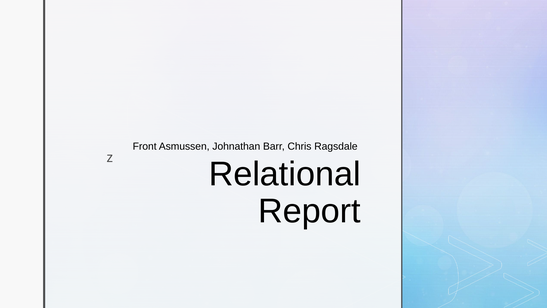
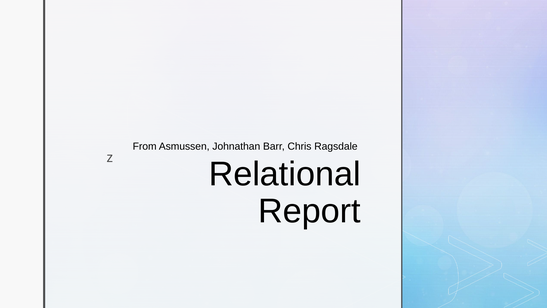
Front: Front -> From (145, 146)
